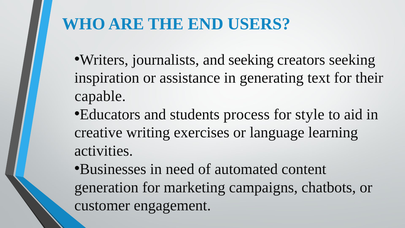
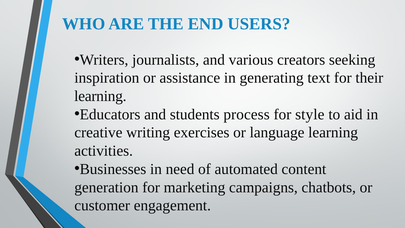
and seeking: seeking -> various (251, 60)
capable: capable -> learning (100, 96)
